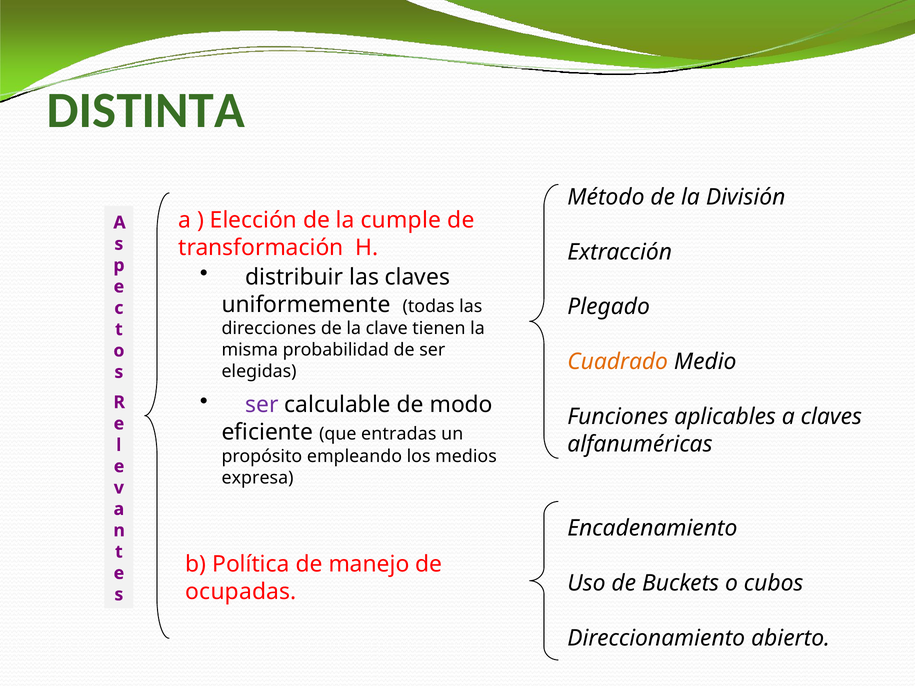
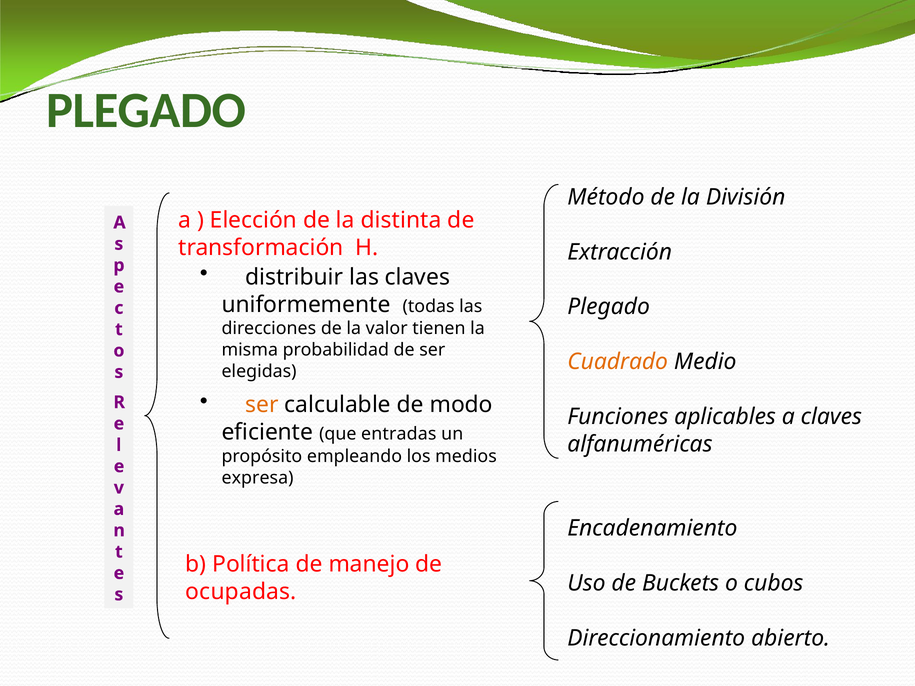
DISTINTA: DISTINTA -> PLEGADO (146, 111)
cumple: cumple -> distinta (401, 220)
clave: clave -> valor (387, 329)
ser colour: purple -> orange (262, 405)
